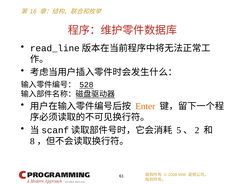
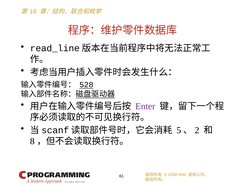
Enter colour: orange -> purple (145, 106)
